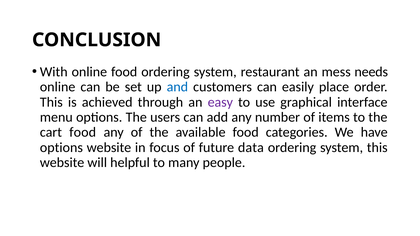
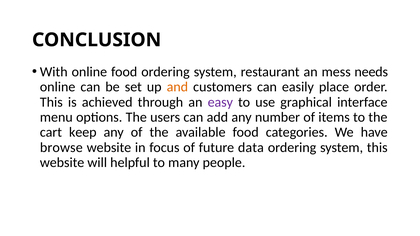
and colour: blue -> orange (177, 87)
cart food: food -> keep (83, 132)
options: options -> browse (61, 148)
